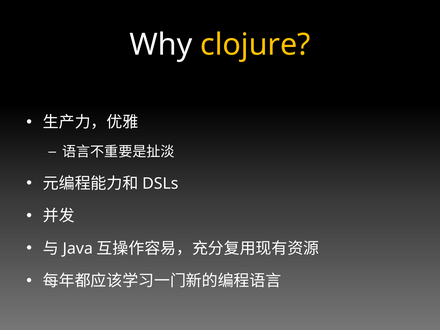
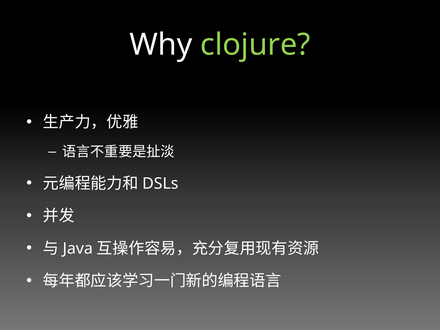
clojure colour: yellow -> light green (255, 45)
